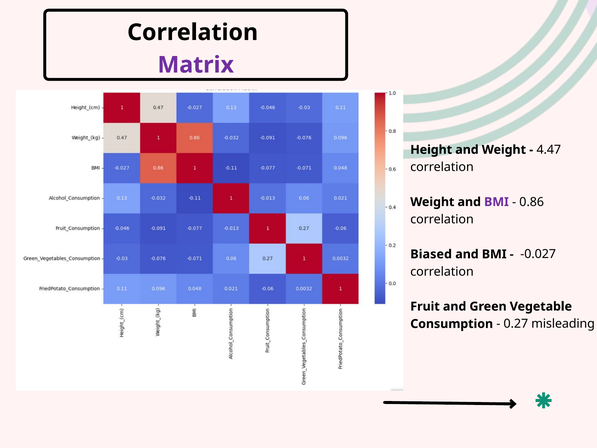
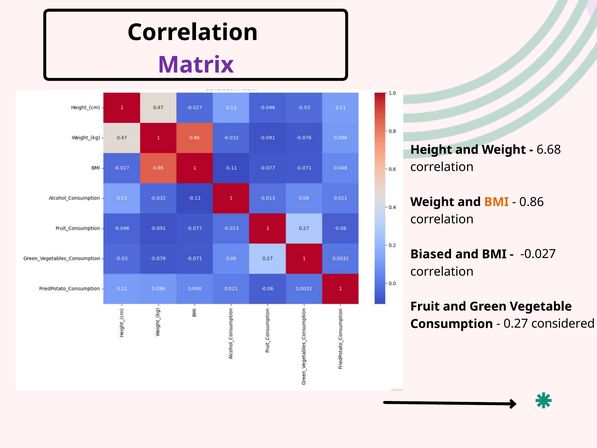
4.47: 4.47 -> 6.68 (549, 150)
BMI colour: purple -> orange (496, 202)
misleading: misleading -> considered (563, 324)
